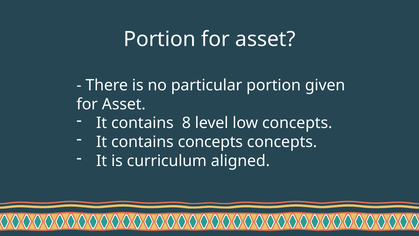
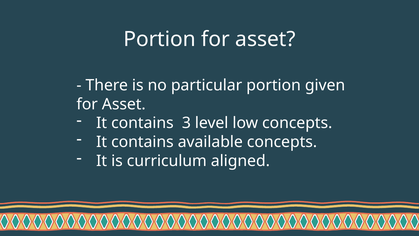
8: 8 -> 3 (186, 123)
contains concepts: concepts -> available (210, 142)
